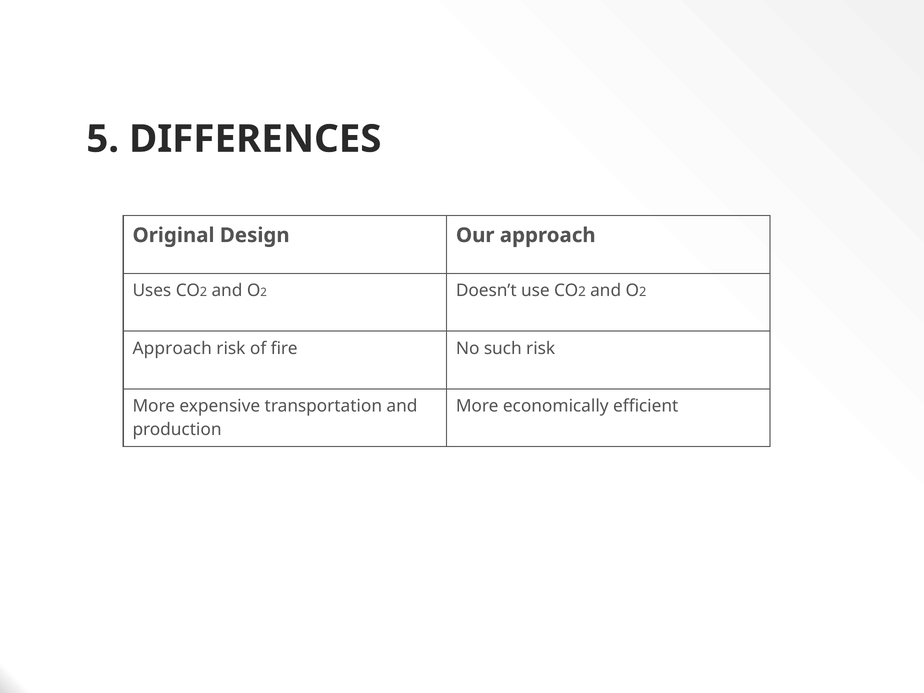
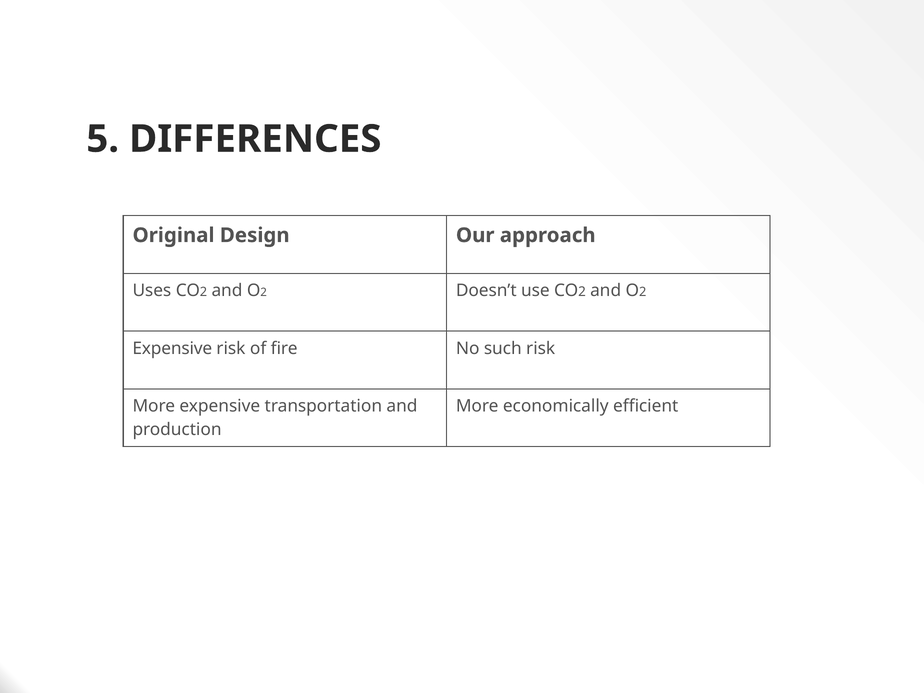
Approach: Approach -> Expensive (172, 348)
